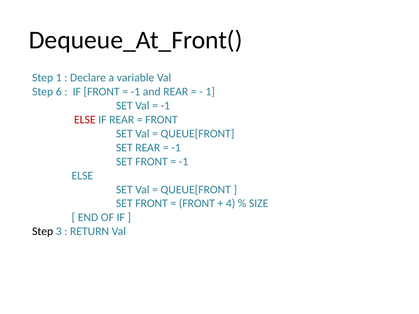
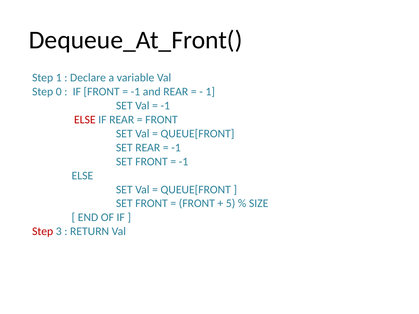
6: 6 -> 0 (59, 92)
4: 4 -> 5 (231, 204)
Step colour: black -> red (43, 232)
